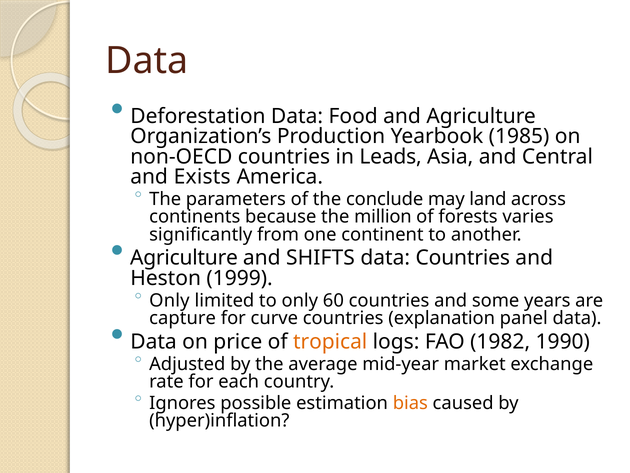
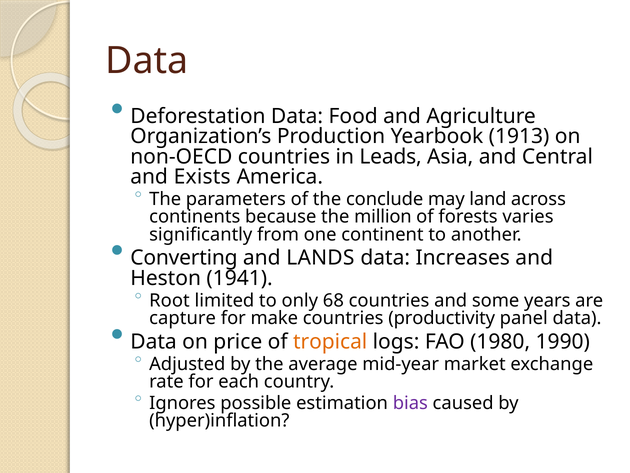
1985: 1985 -> 1913 (519, 136)
Agriculture: Agriculture -> Converting (184, 258)
SHIFTS: SHIFTS -> LANDS (320, 258)
data Countries: Countries -> Increases (463, 258)
1999: 1999 -> 1941 (240, 278)
Only: Only -> Root (169, 300)
60: 60 -> 68 (333, 300)
curve: curve -> make (274, 318)
explanation: explanation -> productivity (442, 318)
1982: 1982 -> 1980 (500, 341)
bias colour: orange -> purple (410, 403)
